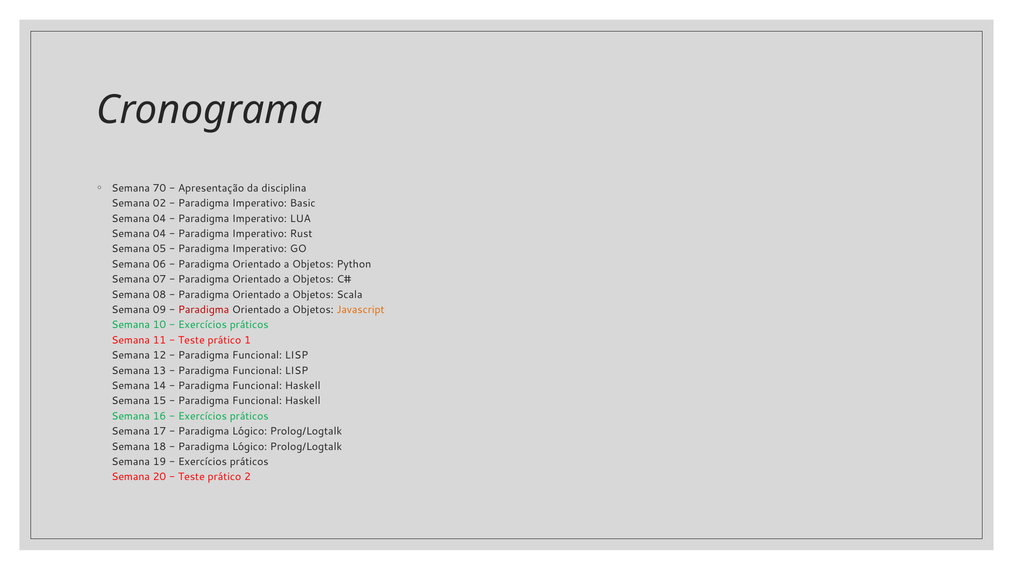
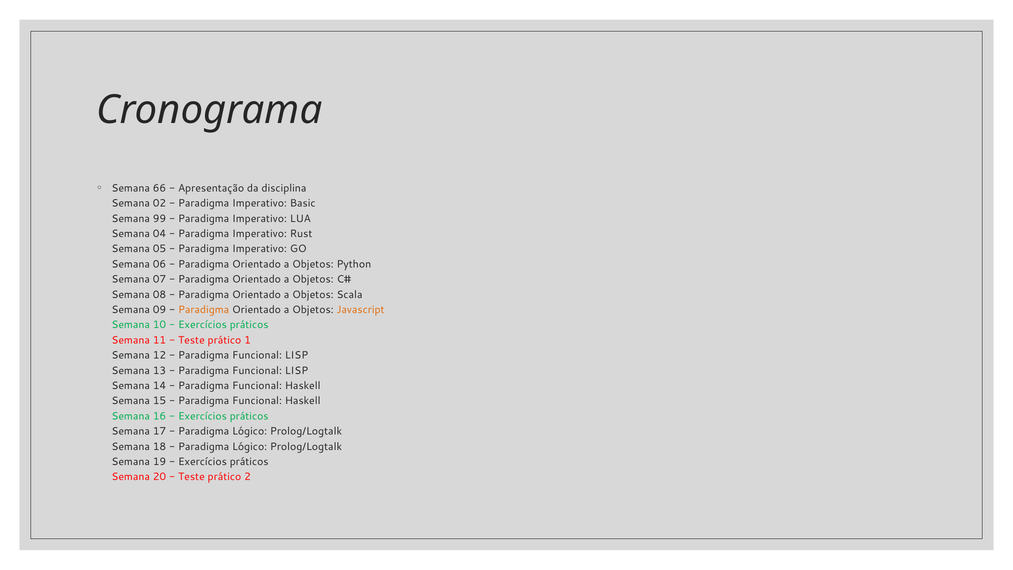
70: 70 -> 66 (159, 188)
04: 04 -> 99 (159, 219)
Paradigma colour: red -> orange (204, 310)
